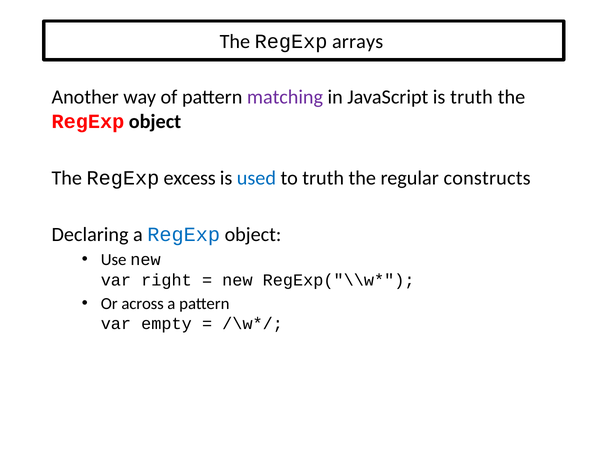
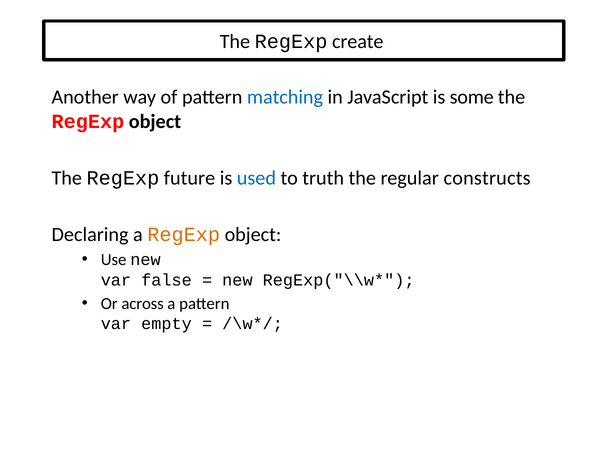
arrays: arrays -> create (358, 42)
matching colour: purple -> blue (285, 97)
is truth: truth -> some (472, 97)
excess: excess -> future (190, 178)
RegExp colour: blue -> orange (184, 235)
right: right -> false (166, 280)
